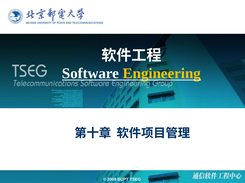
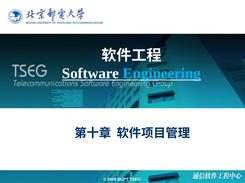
Engineering colour: yellow -> light blue (162, 74)
